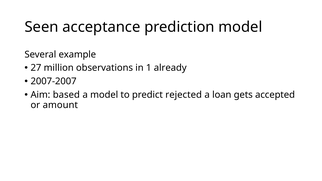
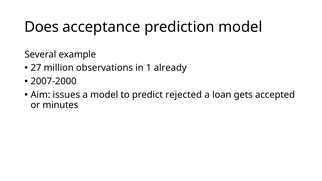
Seen: Seen -> Does (42, 27)
2007-2007: 2007-2007 -> 2007-2000 (54, 81)
based: based -> issues (66, 95)
amount: amount -> minutes (60, 105)
